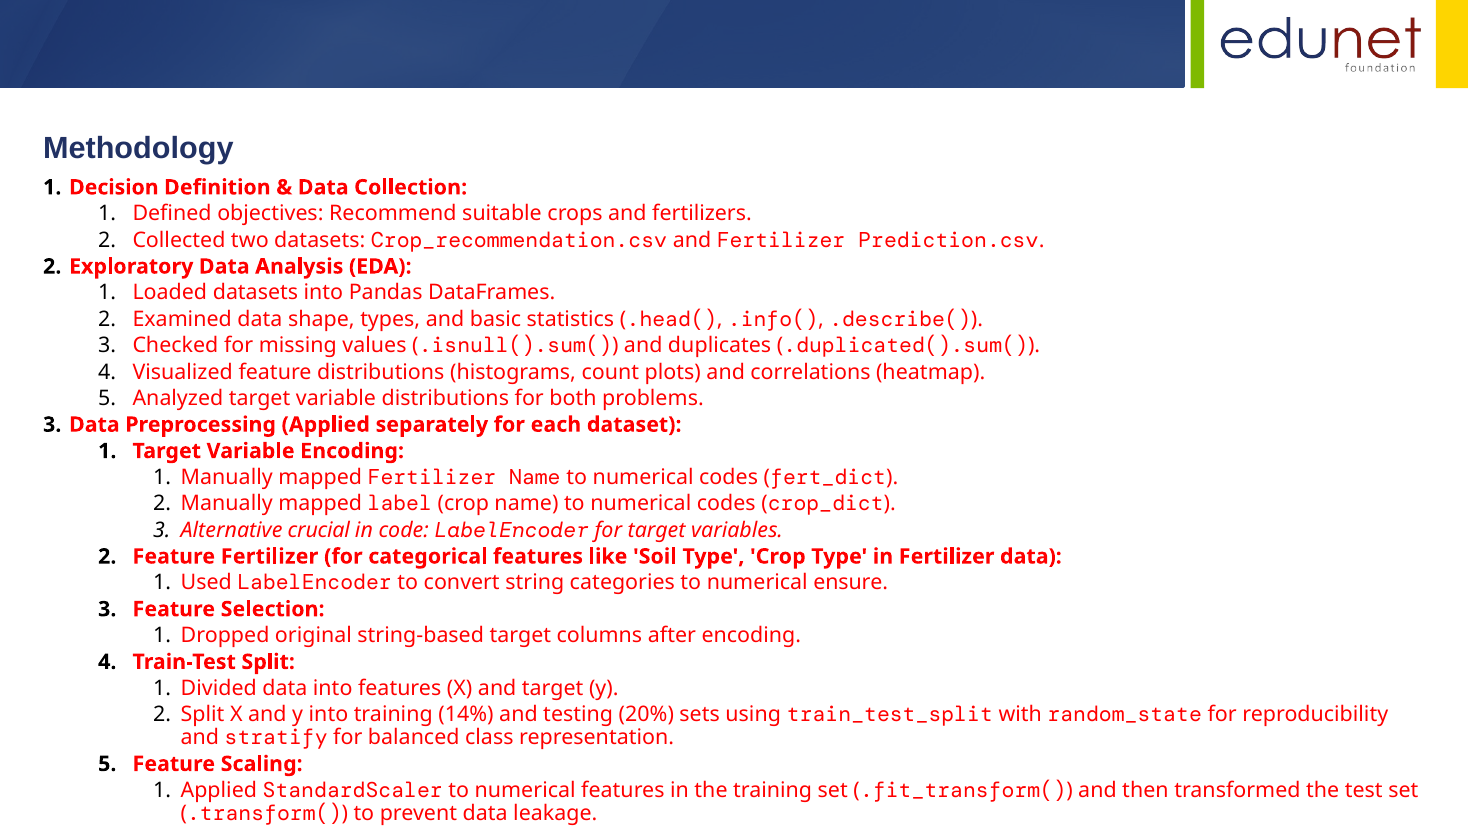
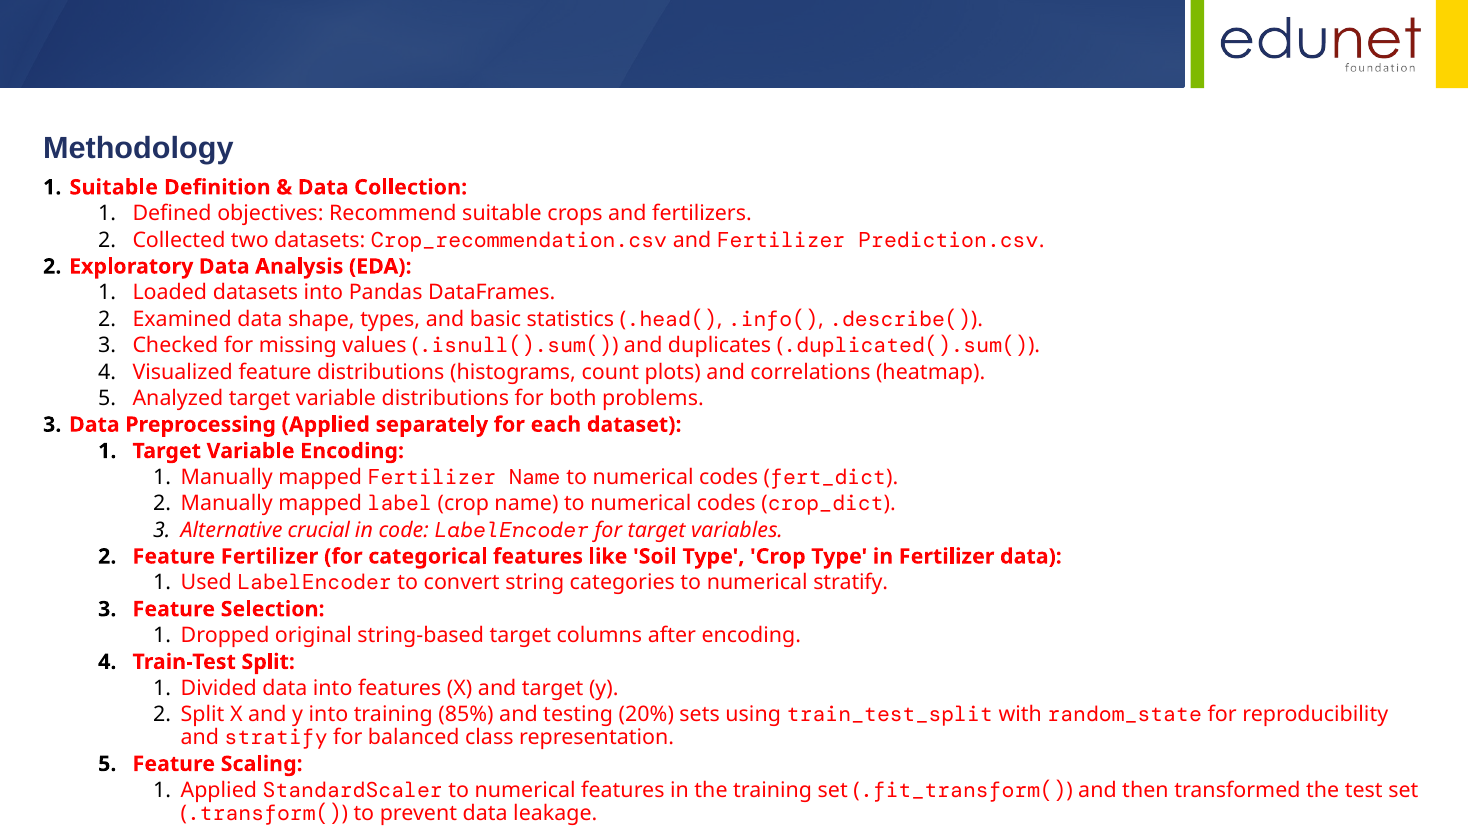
Decision: Decision -> Suitable (114, 187)
numerical ensure: ensure -> stratify (851, 583)
14%: 14% -> 85% (466, 714)
